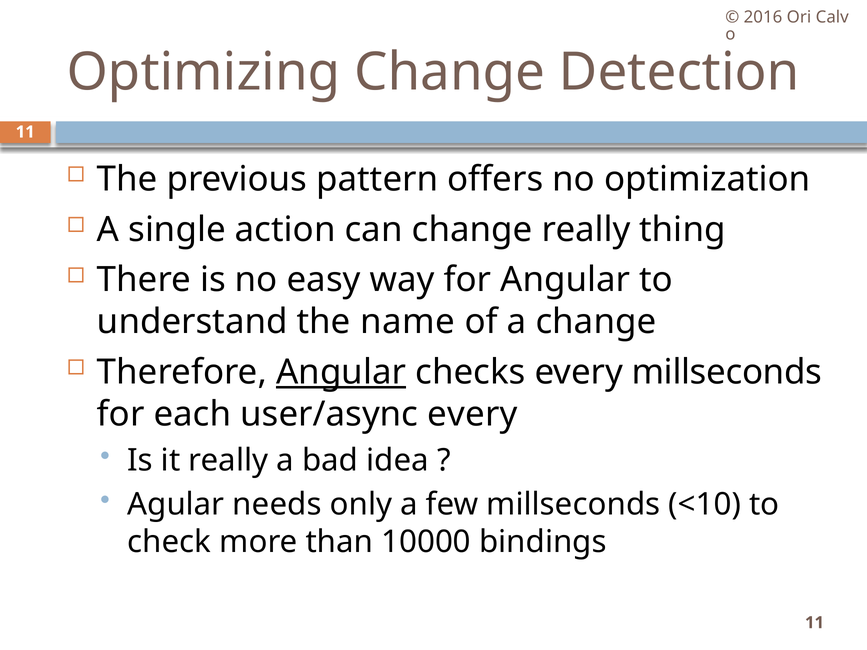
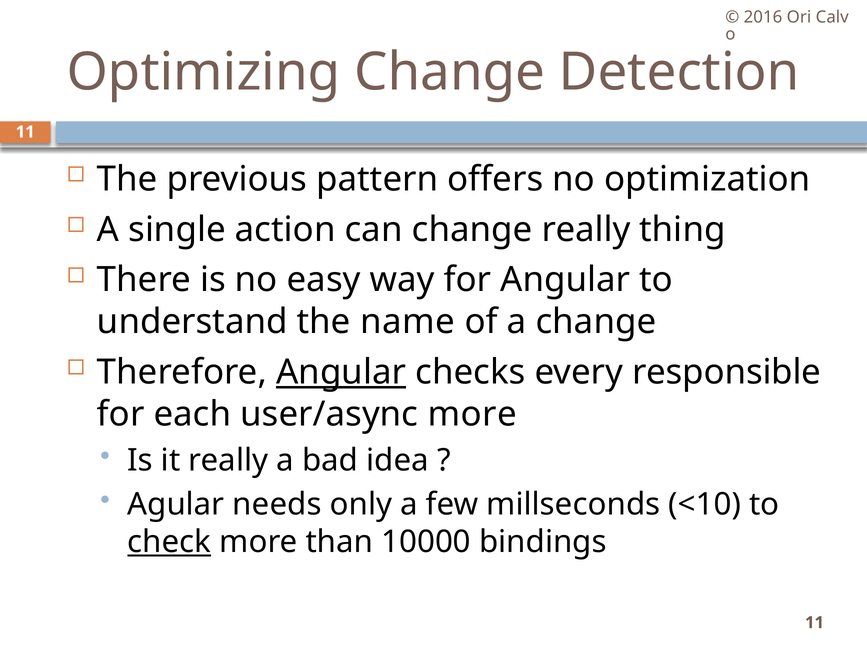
every millseconds: millseconds -> responsible (727, 372)
user/async every: every -> more (472, 414)
check underline: none -> present (169, 542)
